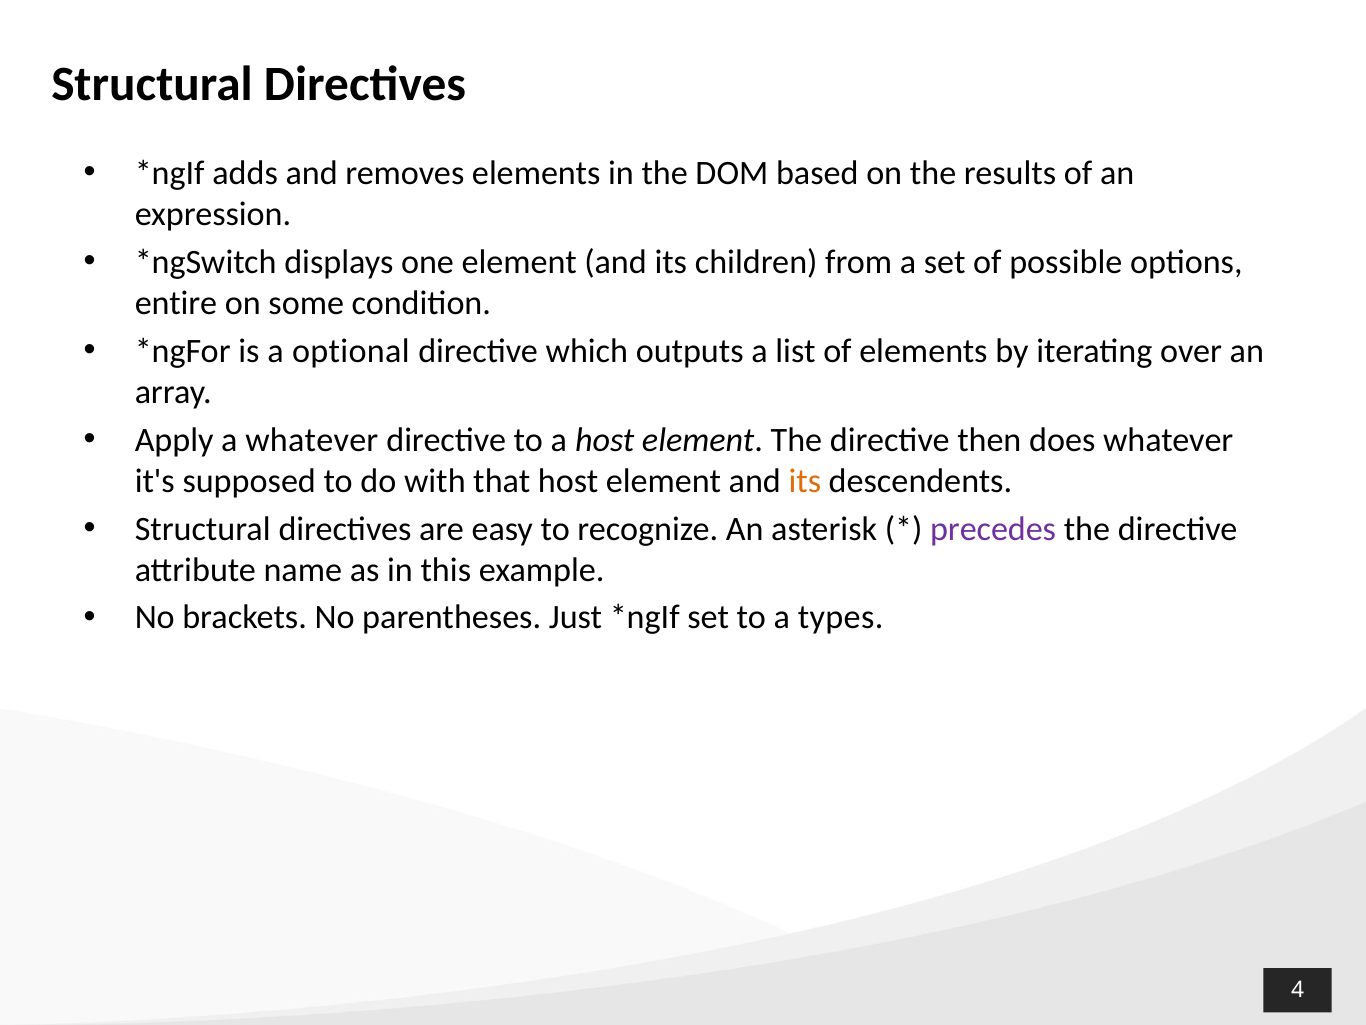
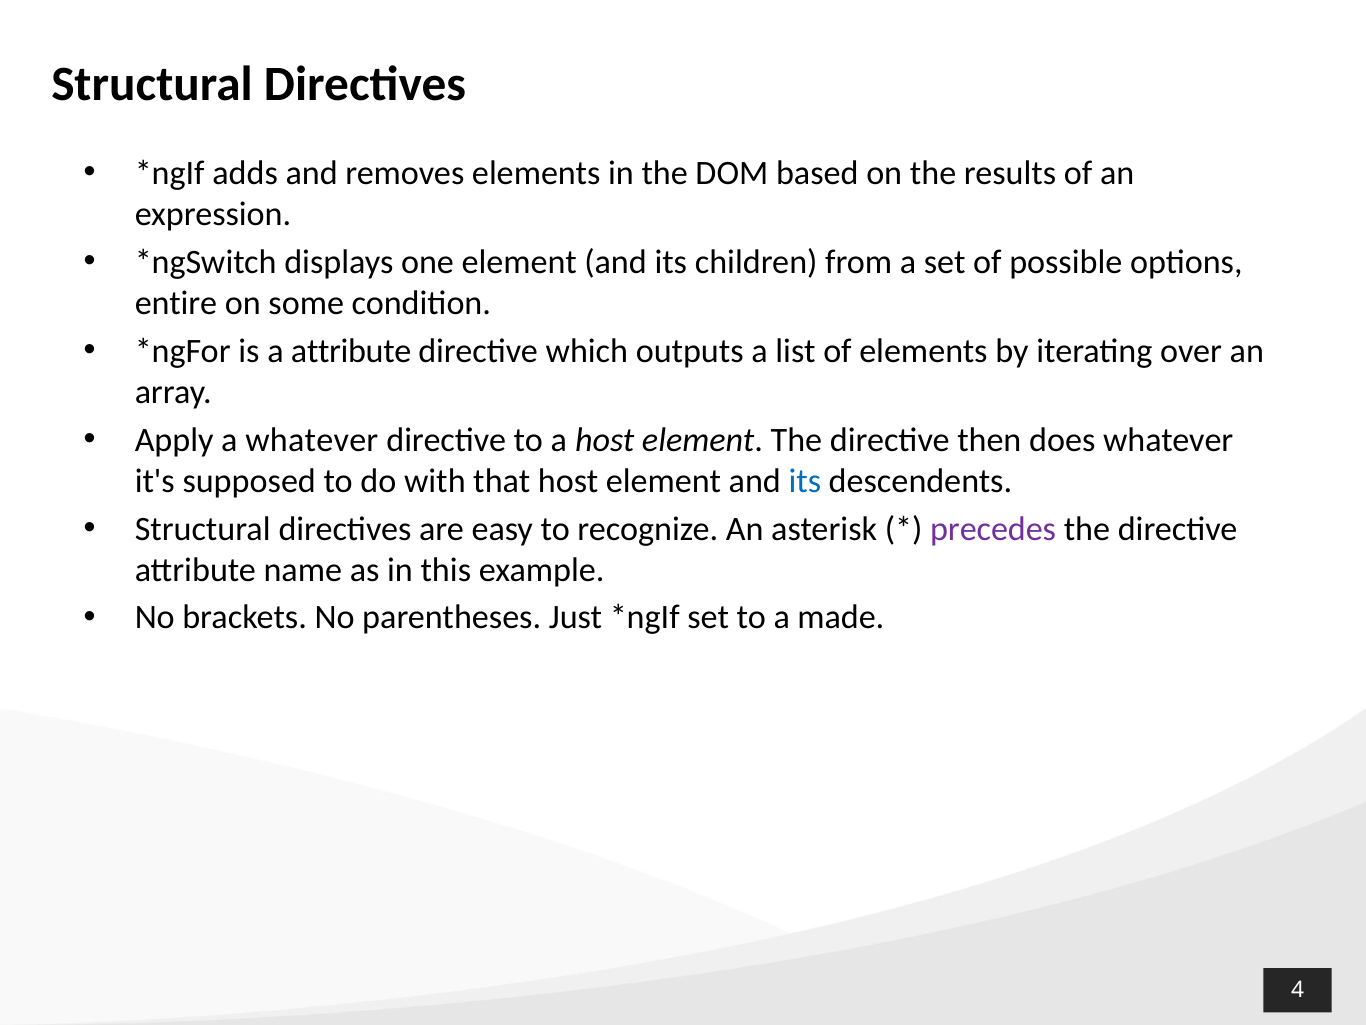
a optional: optional -> attribute (351, 351)
its colour: orange -> blue (805, 481)
types: types -> made (841, 617)
